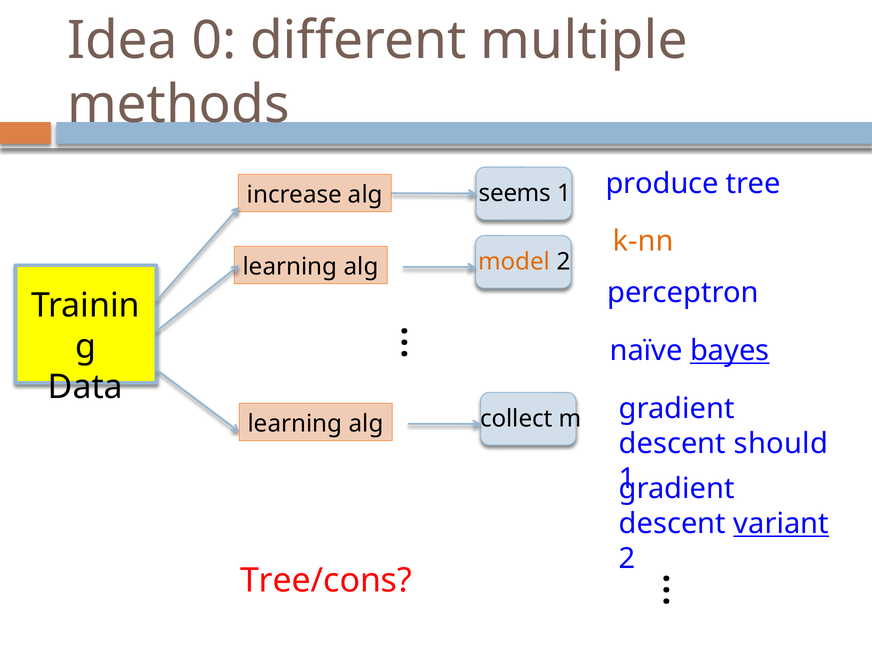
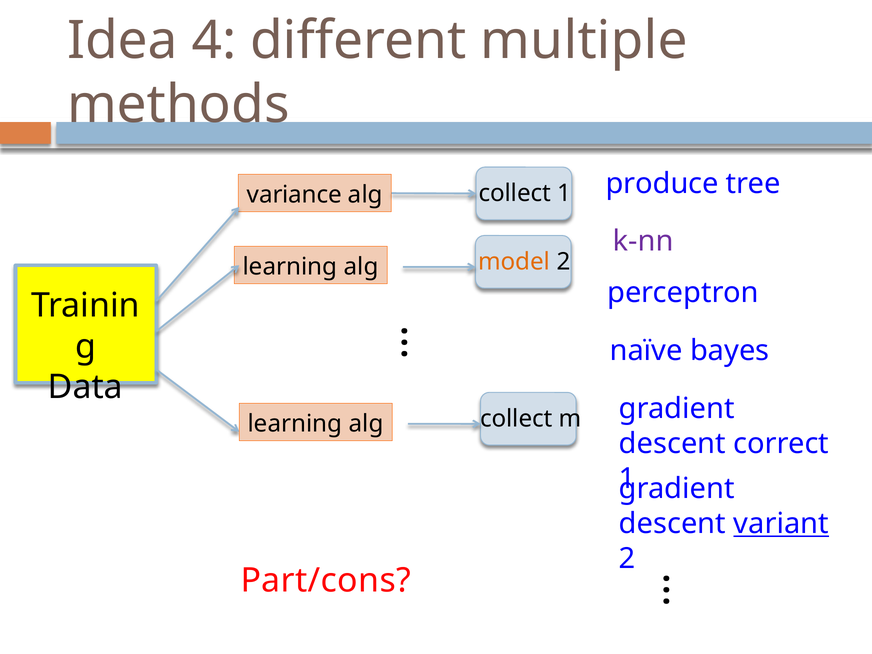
0: 0 -> 4 (214, 41)
seems: seems -> collect (515, 193)
increase: increase -> variance (294, 195)
k-nn colour: orange -> purple (643, 241)
bayes underline: present -> none (730, 351)
should: should -> correct (781, 444)
Tree/cons: Tree/cons -> Part/cons (326, 580)
